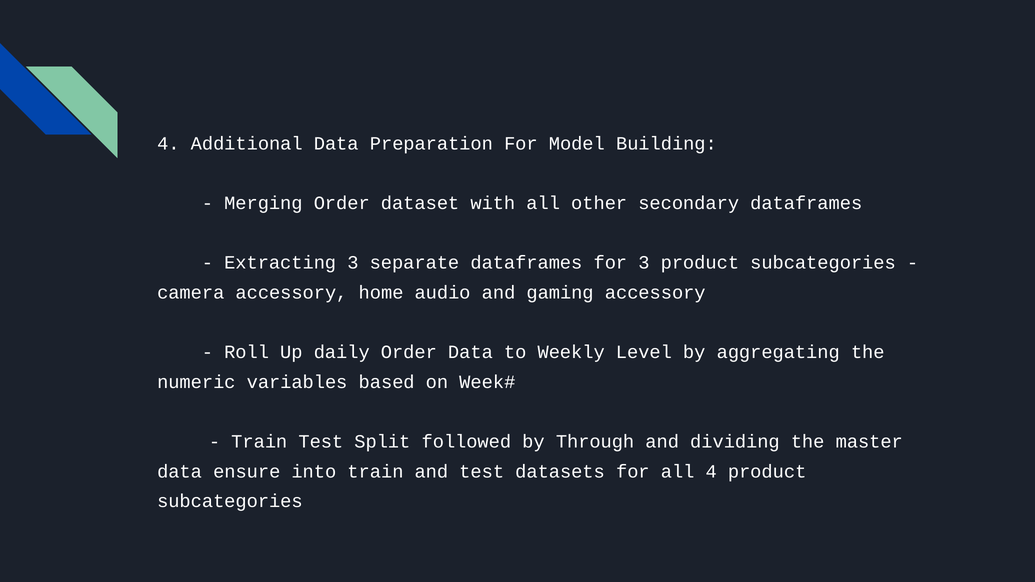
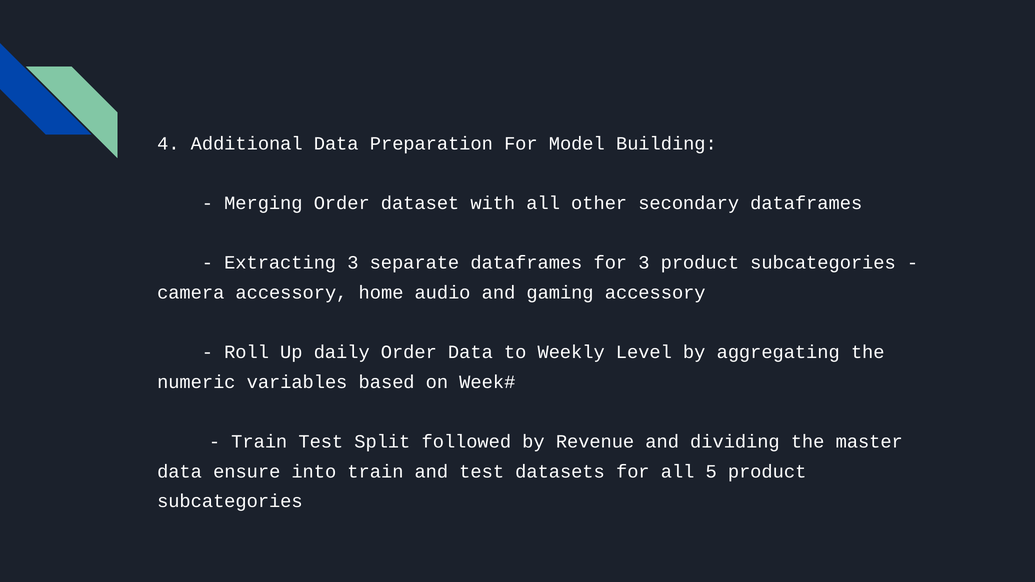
Through: Through -> Revenue (595, 442)
all 4: 4 -> 5 (711, 472)
